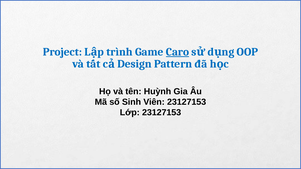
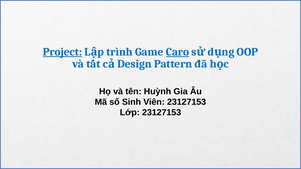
Project underline: none -> present (62, 52)
